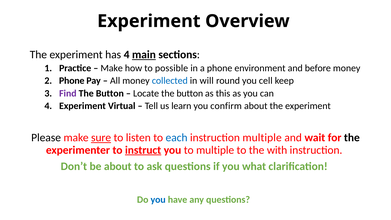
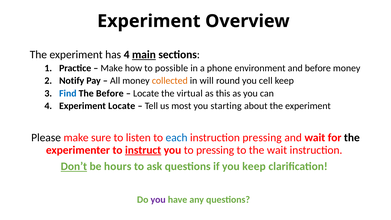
Phone: Phone -> Notify (72, 81)
collected colour: blue -> orange (170, 81)
Find colour: purple -> blue (68, 93)
Button: Button -> Before (110, 93)
Locate the button: button -> virtual (190, 93)
Experiment Virtual: Virtual -> Locate (122, 106)
learn: learn -> most (181, 106)
confirm: confirm -> starting (226, 106)
sure underline: present -> none (101, 138)
instruction multiple: multiple -> pressing (262, 138)
to multiple: multiple -> pressing (215, 150)
the with: with -> wait (277, 150)
Don’t underline: none -> present (74, 166)
be about: about -> hours (118, 166)
you what: what -> keep (254, 166)
you colour: blue -> purple (158, 200)
